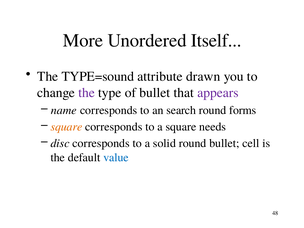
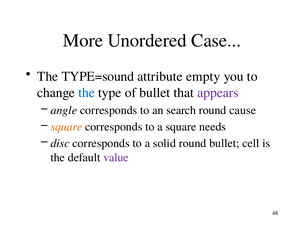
Itself: Itself -> Case (216, 41)
drawn: drawn -> empty (203, 76)
the colour: purple -> blue (87, 93)
name: name -> angle (64, 110)
forms: forms -> cause (243, 110)
value colour: blue -> purple (116, 157)
